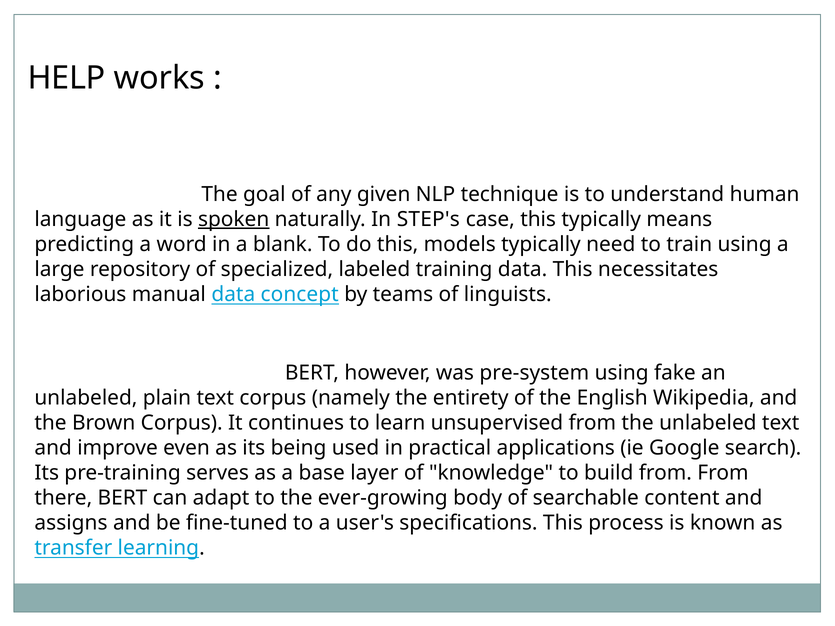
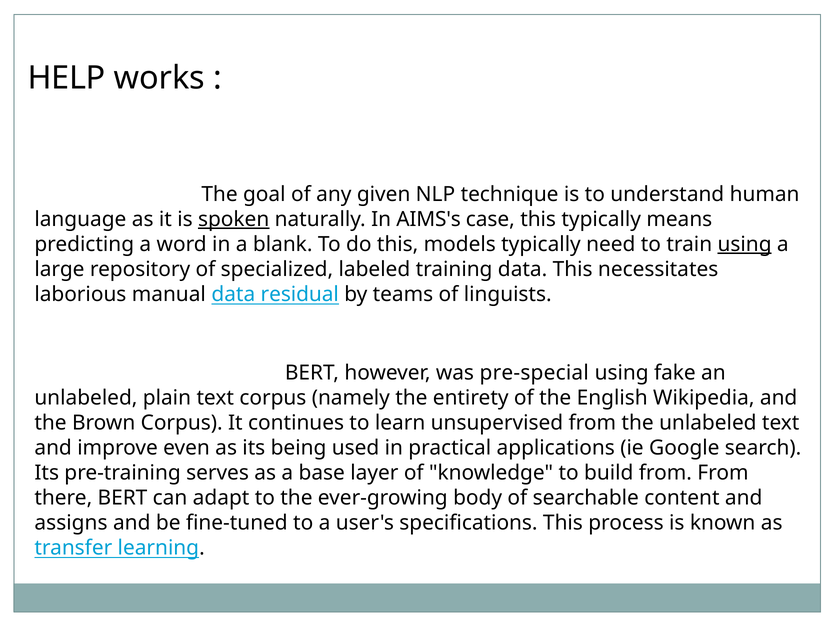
STEP's: STEP's -> AIMS's (429, 219)
using underline: none -> present (745, 244)
concept: concept -> residual (300, 294)
pre-system: pre-system -> pre-special (534, 373)
